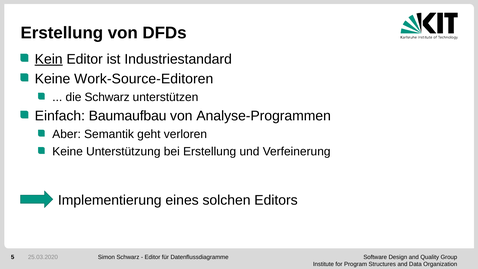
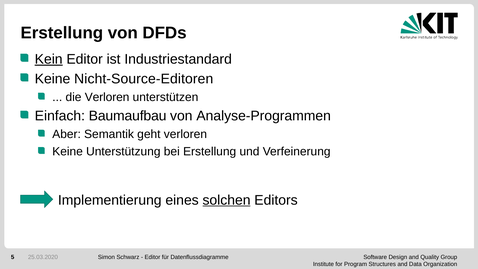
Work-Source-Editoren: Work-Source-Editoren -> Nicht-Source-Editoren (144, 79)
die Schwarz: Schwarz -> Verloren (107, 97)
solchen underline: none -> present (227, 200)
